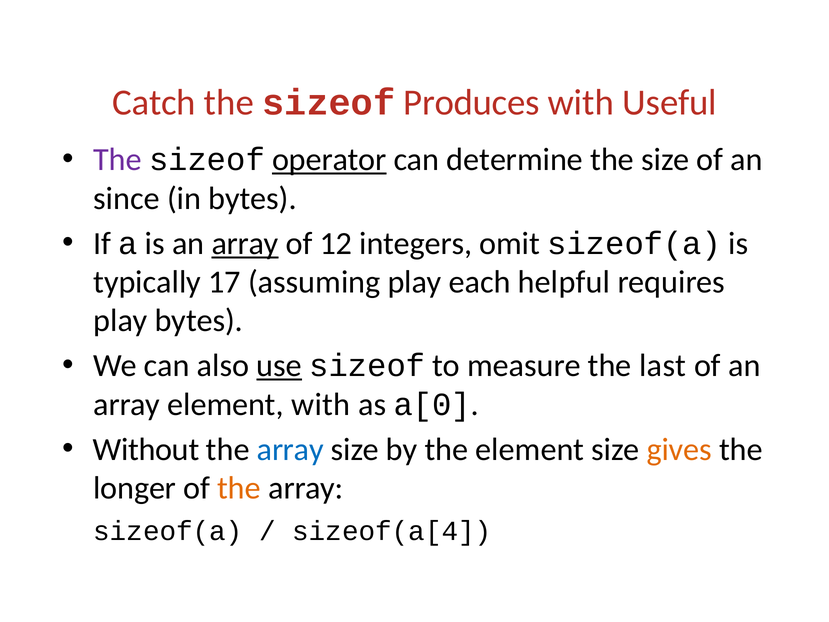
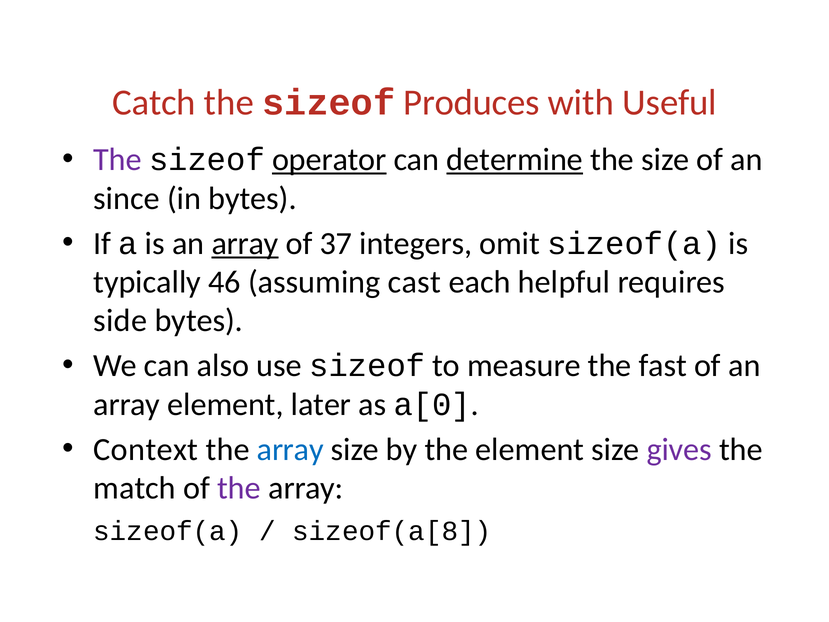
determine underline: none -> present (515, 160)
12: 12 -> 37 (336, 243)
17: 17 -> 46 (224, 282)
assuming play: play -> cast (414, 282)
play: play -> side (120, 321)
use underline: present -> none (279, 366)
last: last -> fast (663, 366)
element with: with -> later (321, 404)
Without: Without -> Context (146, 449)
gives colour: orange -> purple (679, 449)
longer: longer -> match (135, 488)
the colour: orange -> purple (239, 488)
sizeof(a[4: sizeof(a[4 -> sizeof(a[8 (392, 531)
